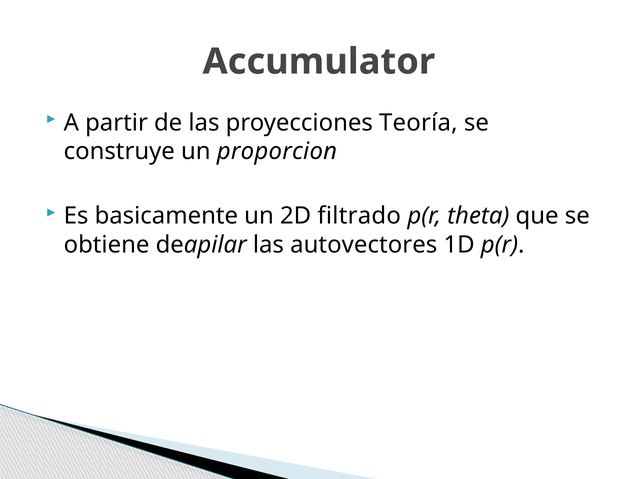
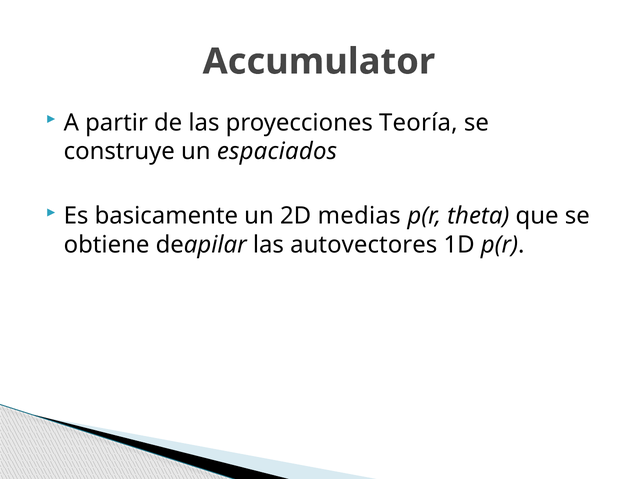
proporcion: proporcion -> espaciados (277, 151)
filtrado: filtrado -> medias (359, 216)
